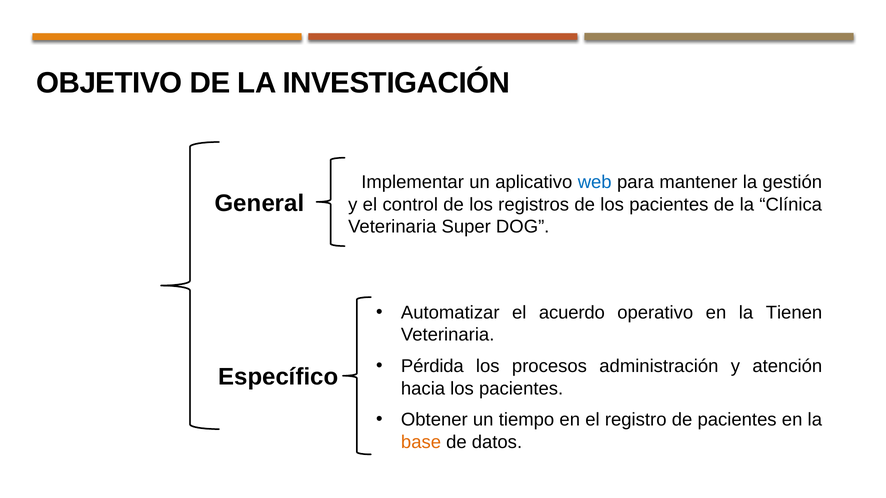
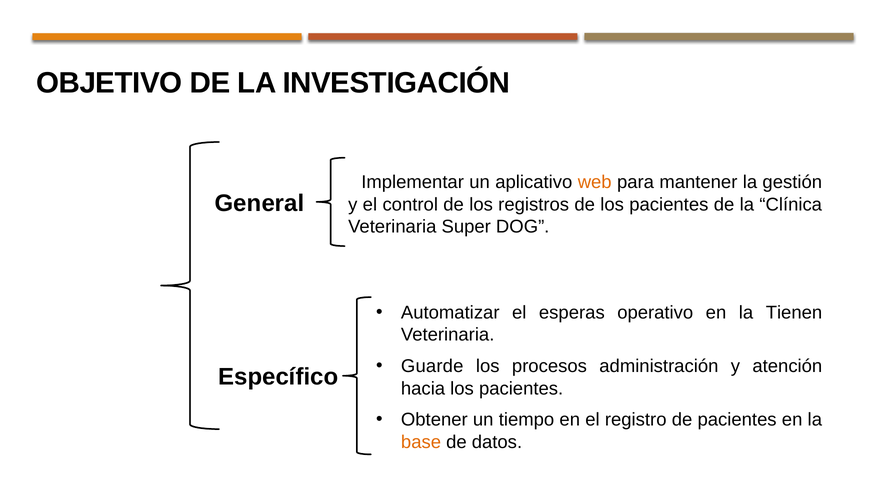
web colour: blue -> orange (595, 182)
acuerdo: acuerdo -> esperas (572, 313)
Pérdida: Pérdida -> Guarde (432, 367)
